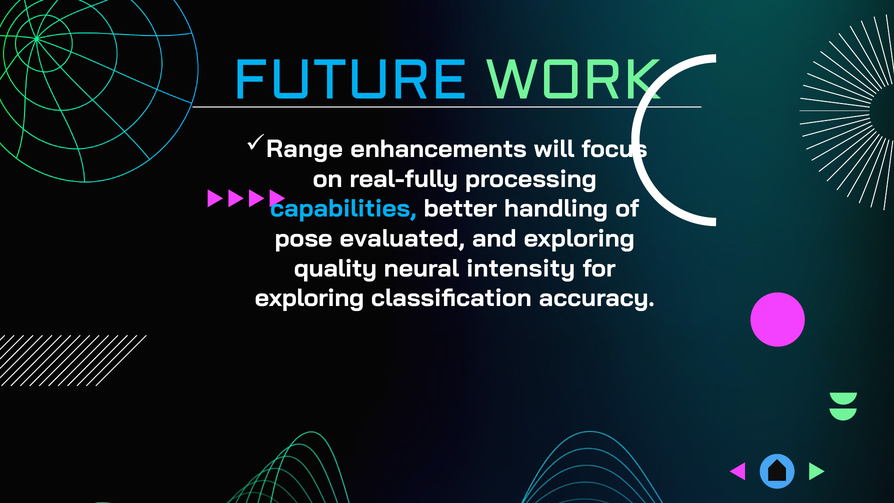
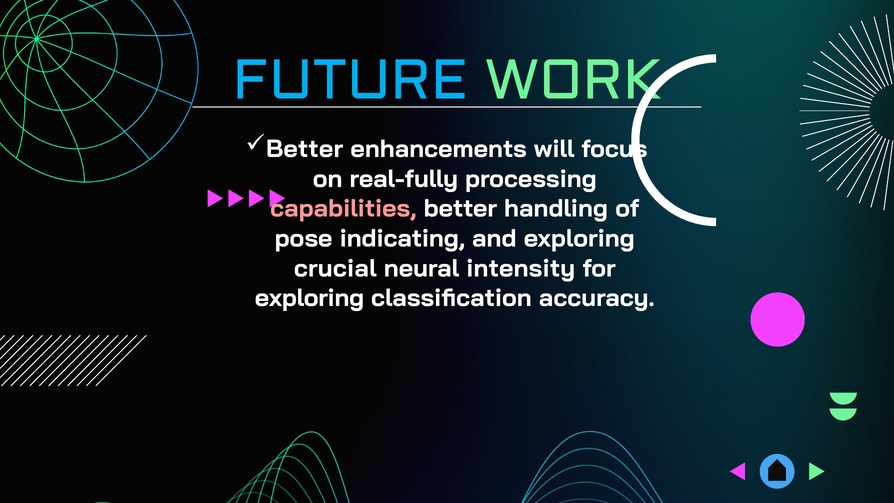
Range: Range -> Better (305, 149)
capabilities colour: light blue -> pink (343, 209)
evaluated: evaluated -> indicating (402, 238)
quality: quality -> crucial (335, 268)
